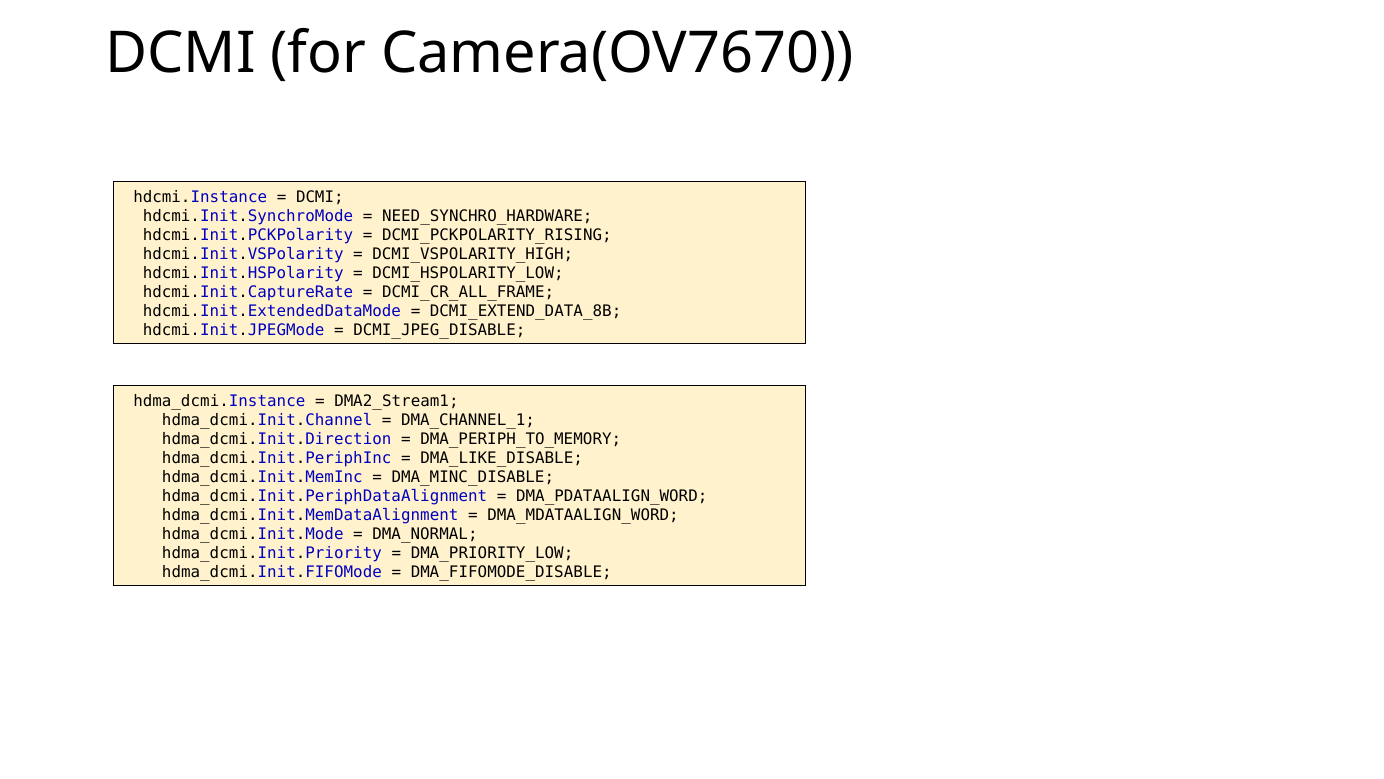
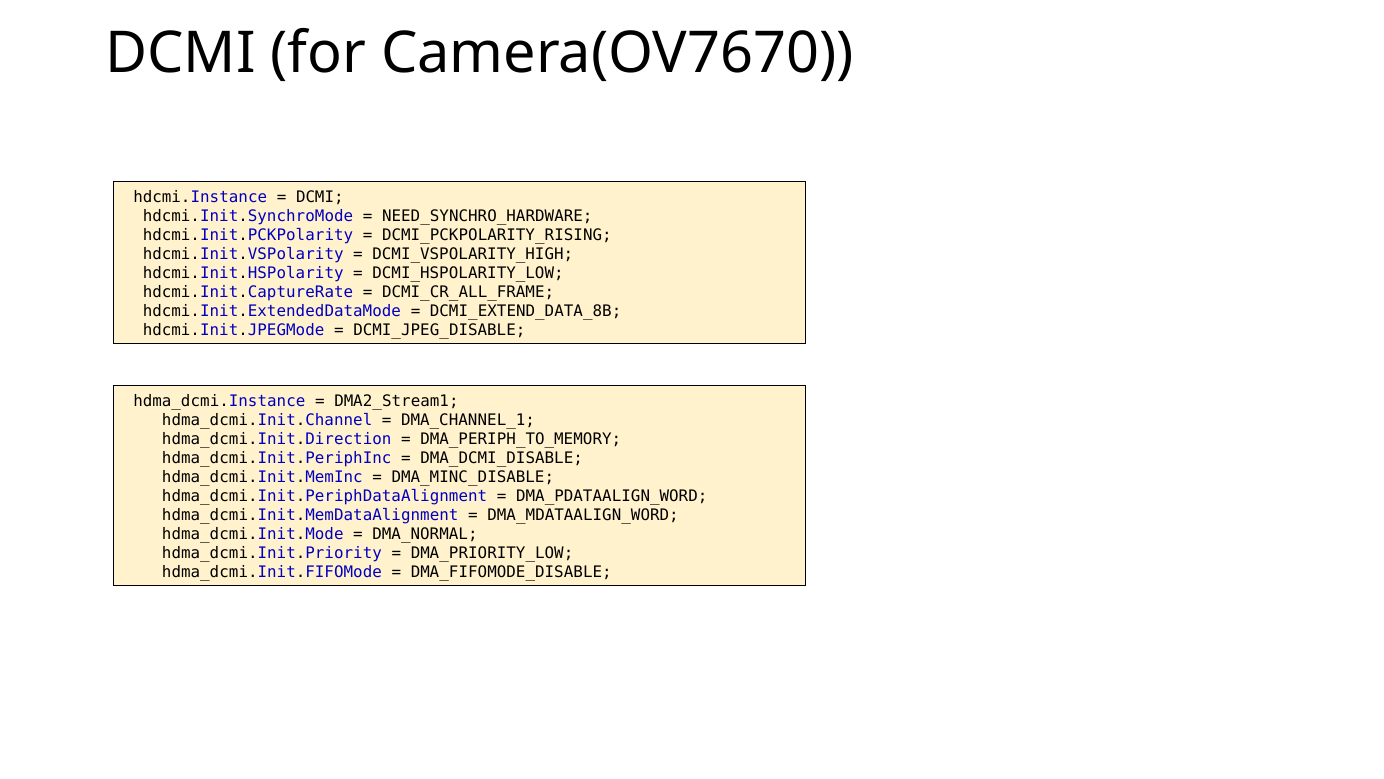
DMA_LIKE_DISABLE: DMA_LIKE_DISABLE -> DMA_DCMI_DISABLE (502, 458)
